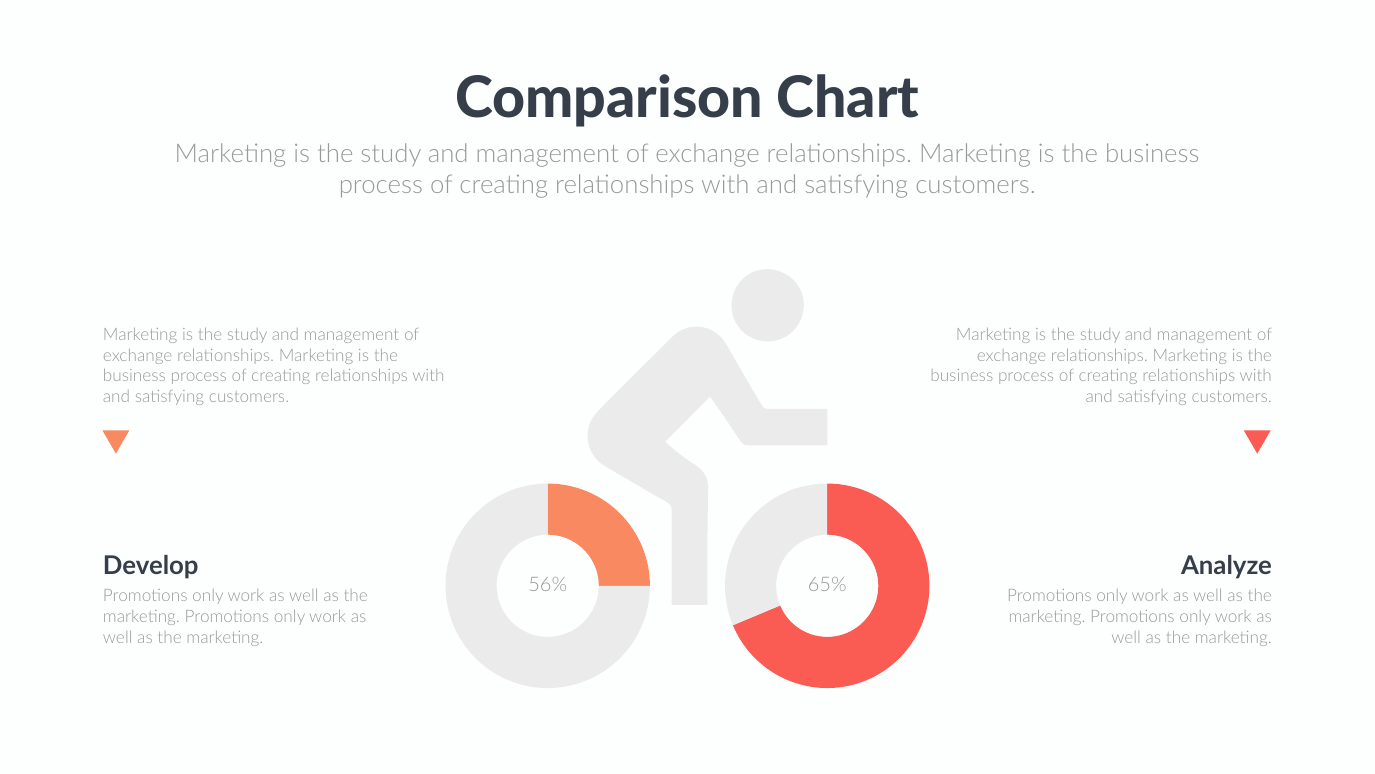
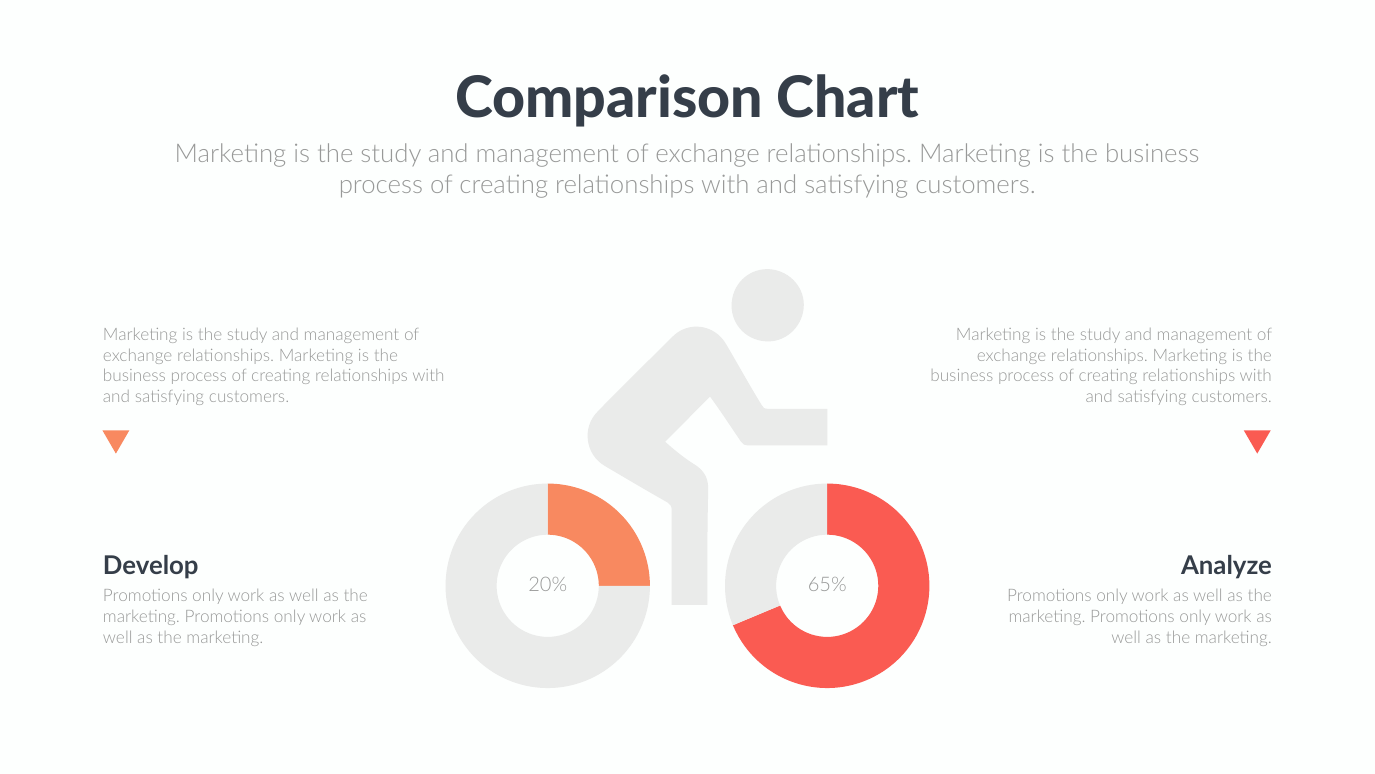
56%: 56% -> 20% (548, 585)
